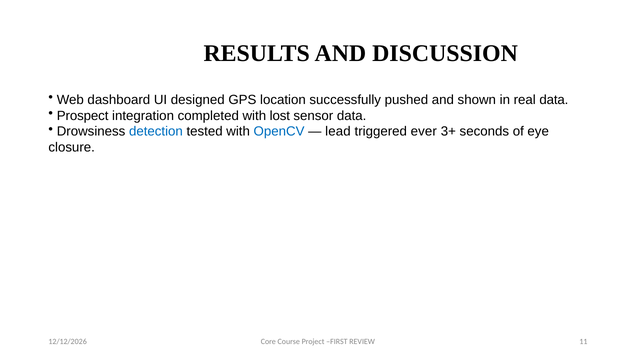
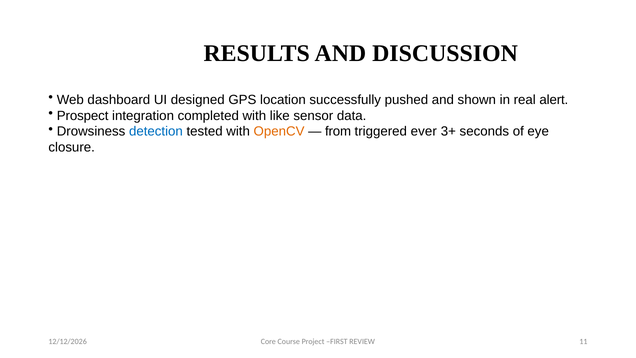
real data: data -> alert (554, 100)
lost: lost -> like (280, 116)
OpenCV colour: blue -> orange (279, 131)
lead: lead -> from (338, 131)
